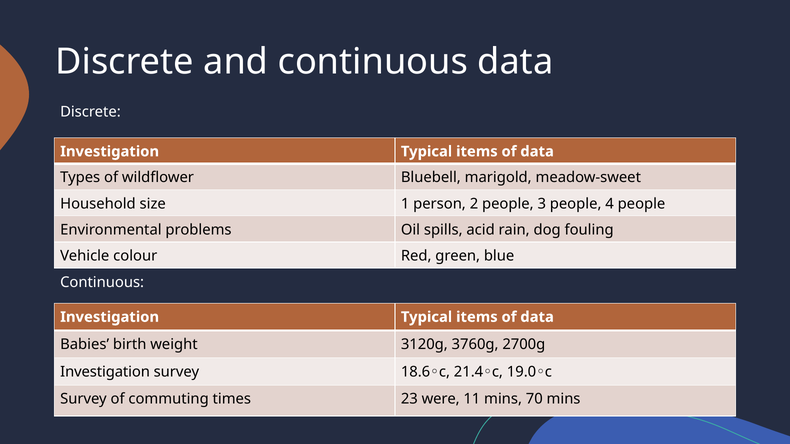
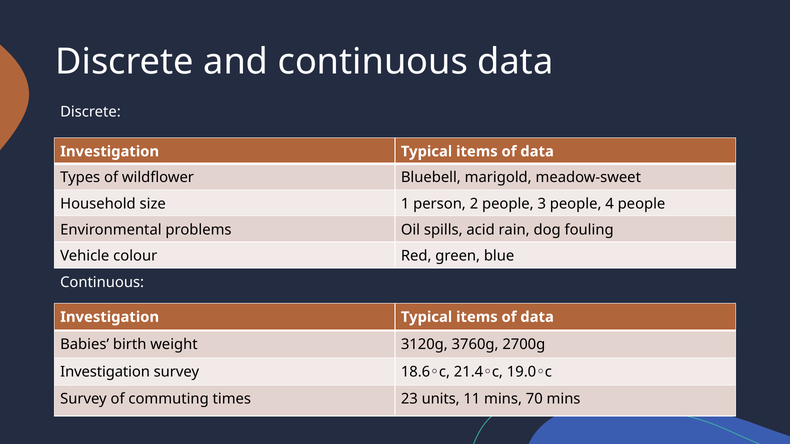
were: were -> units (441, 399)
